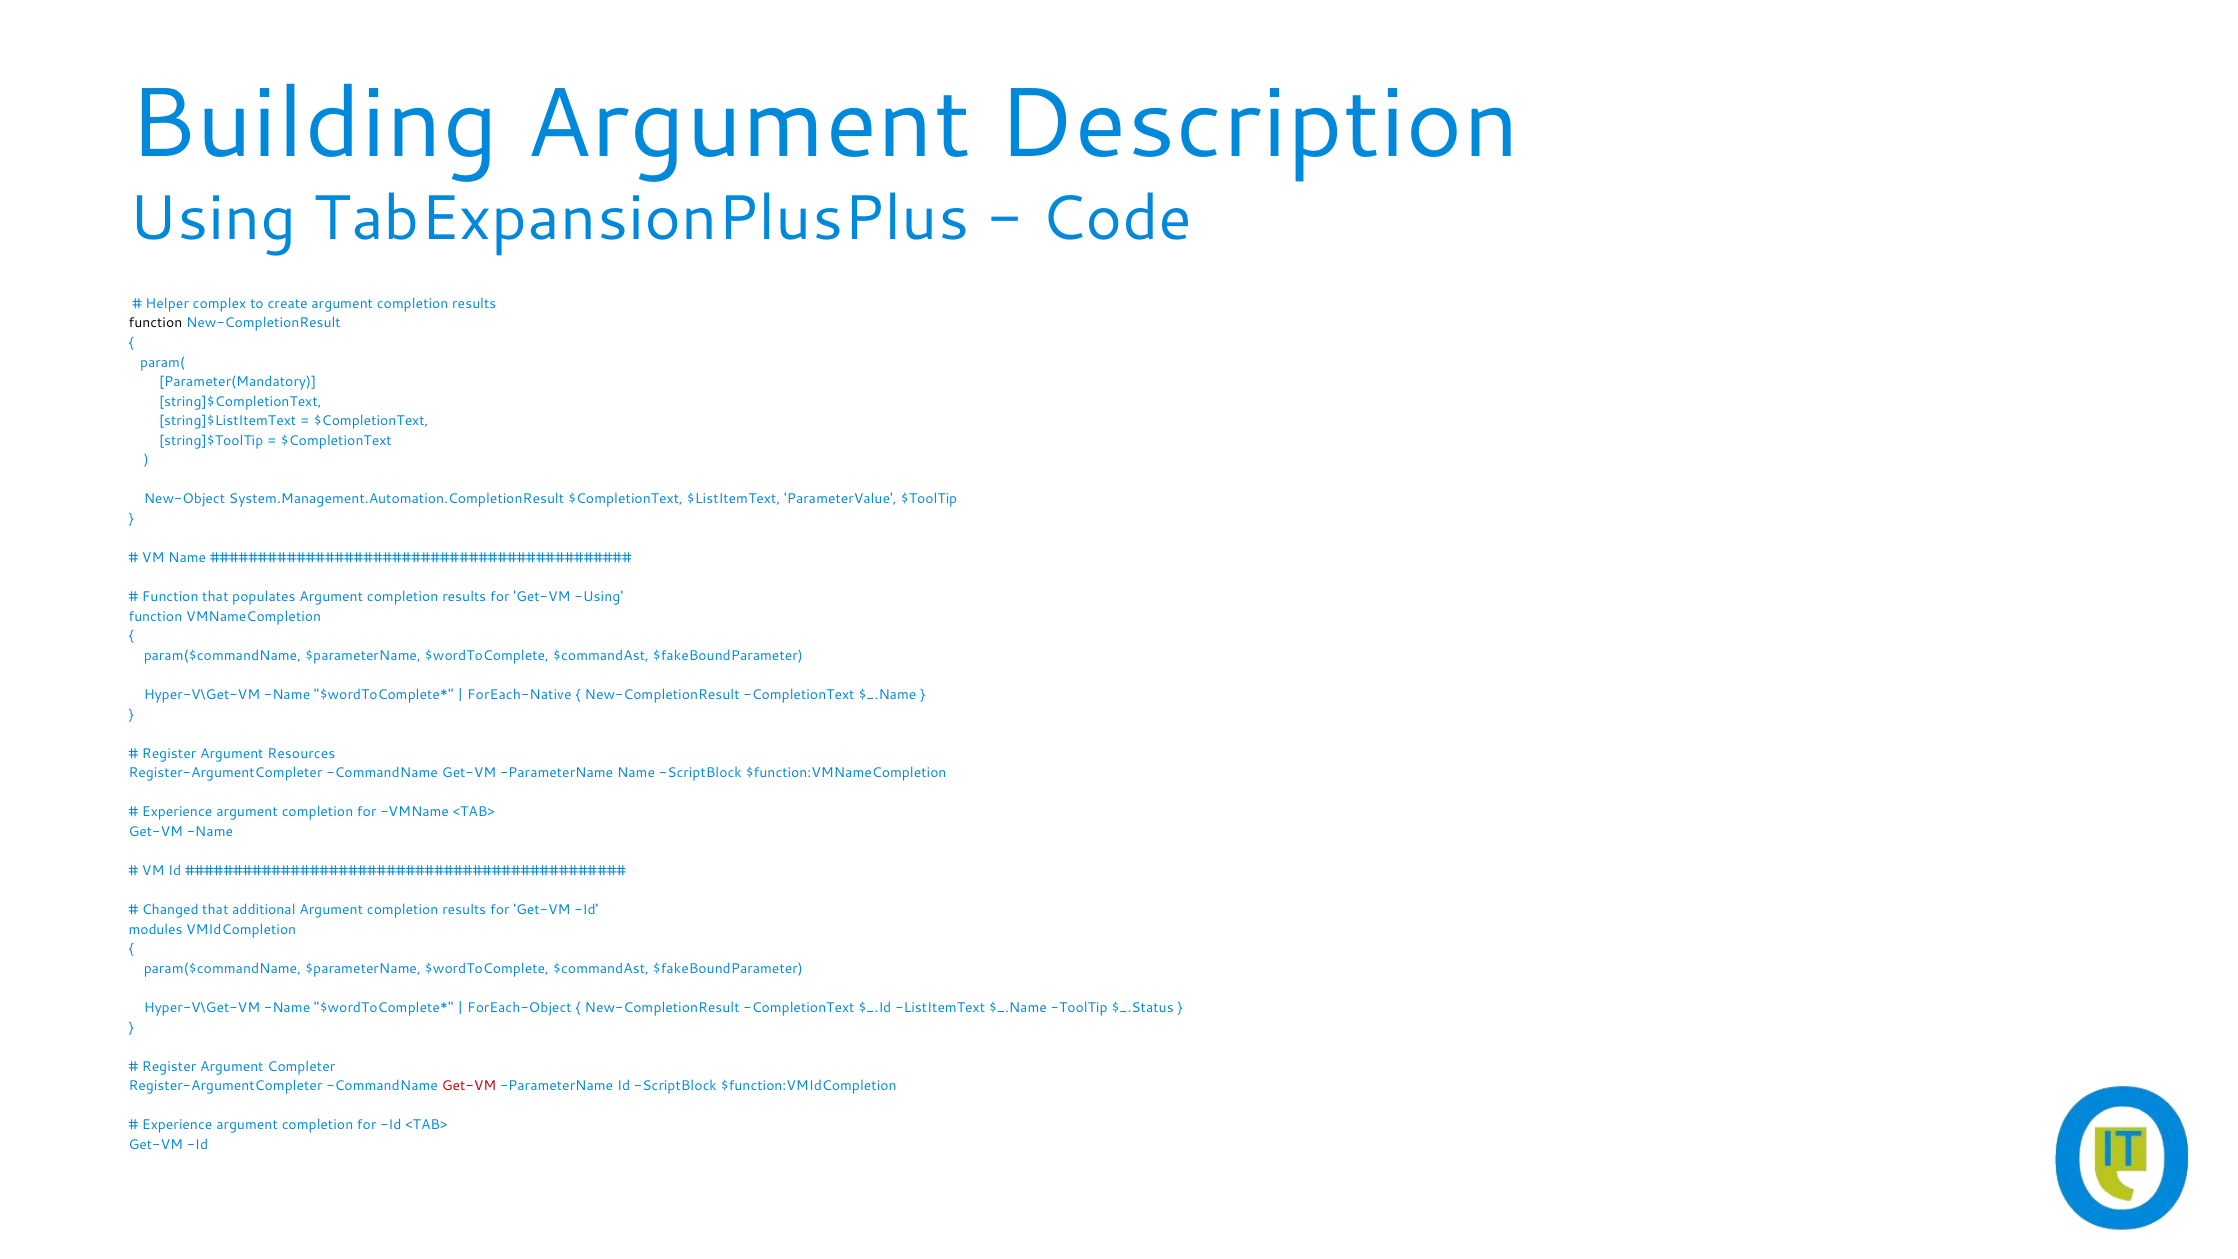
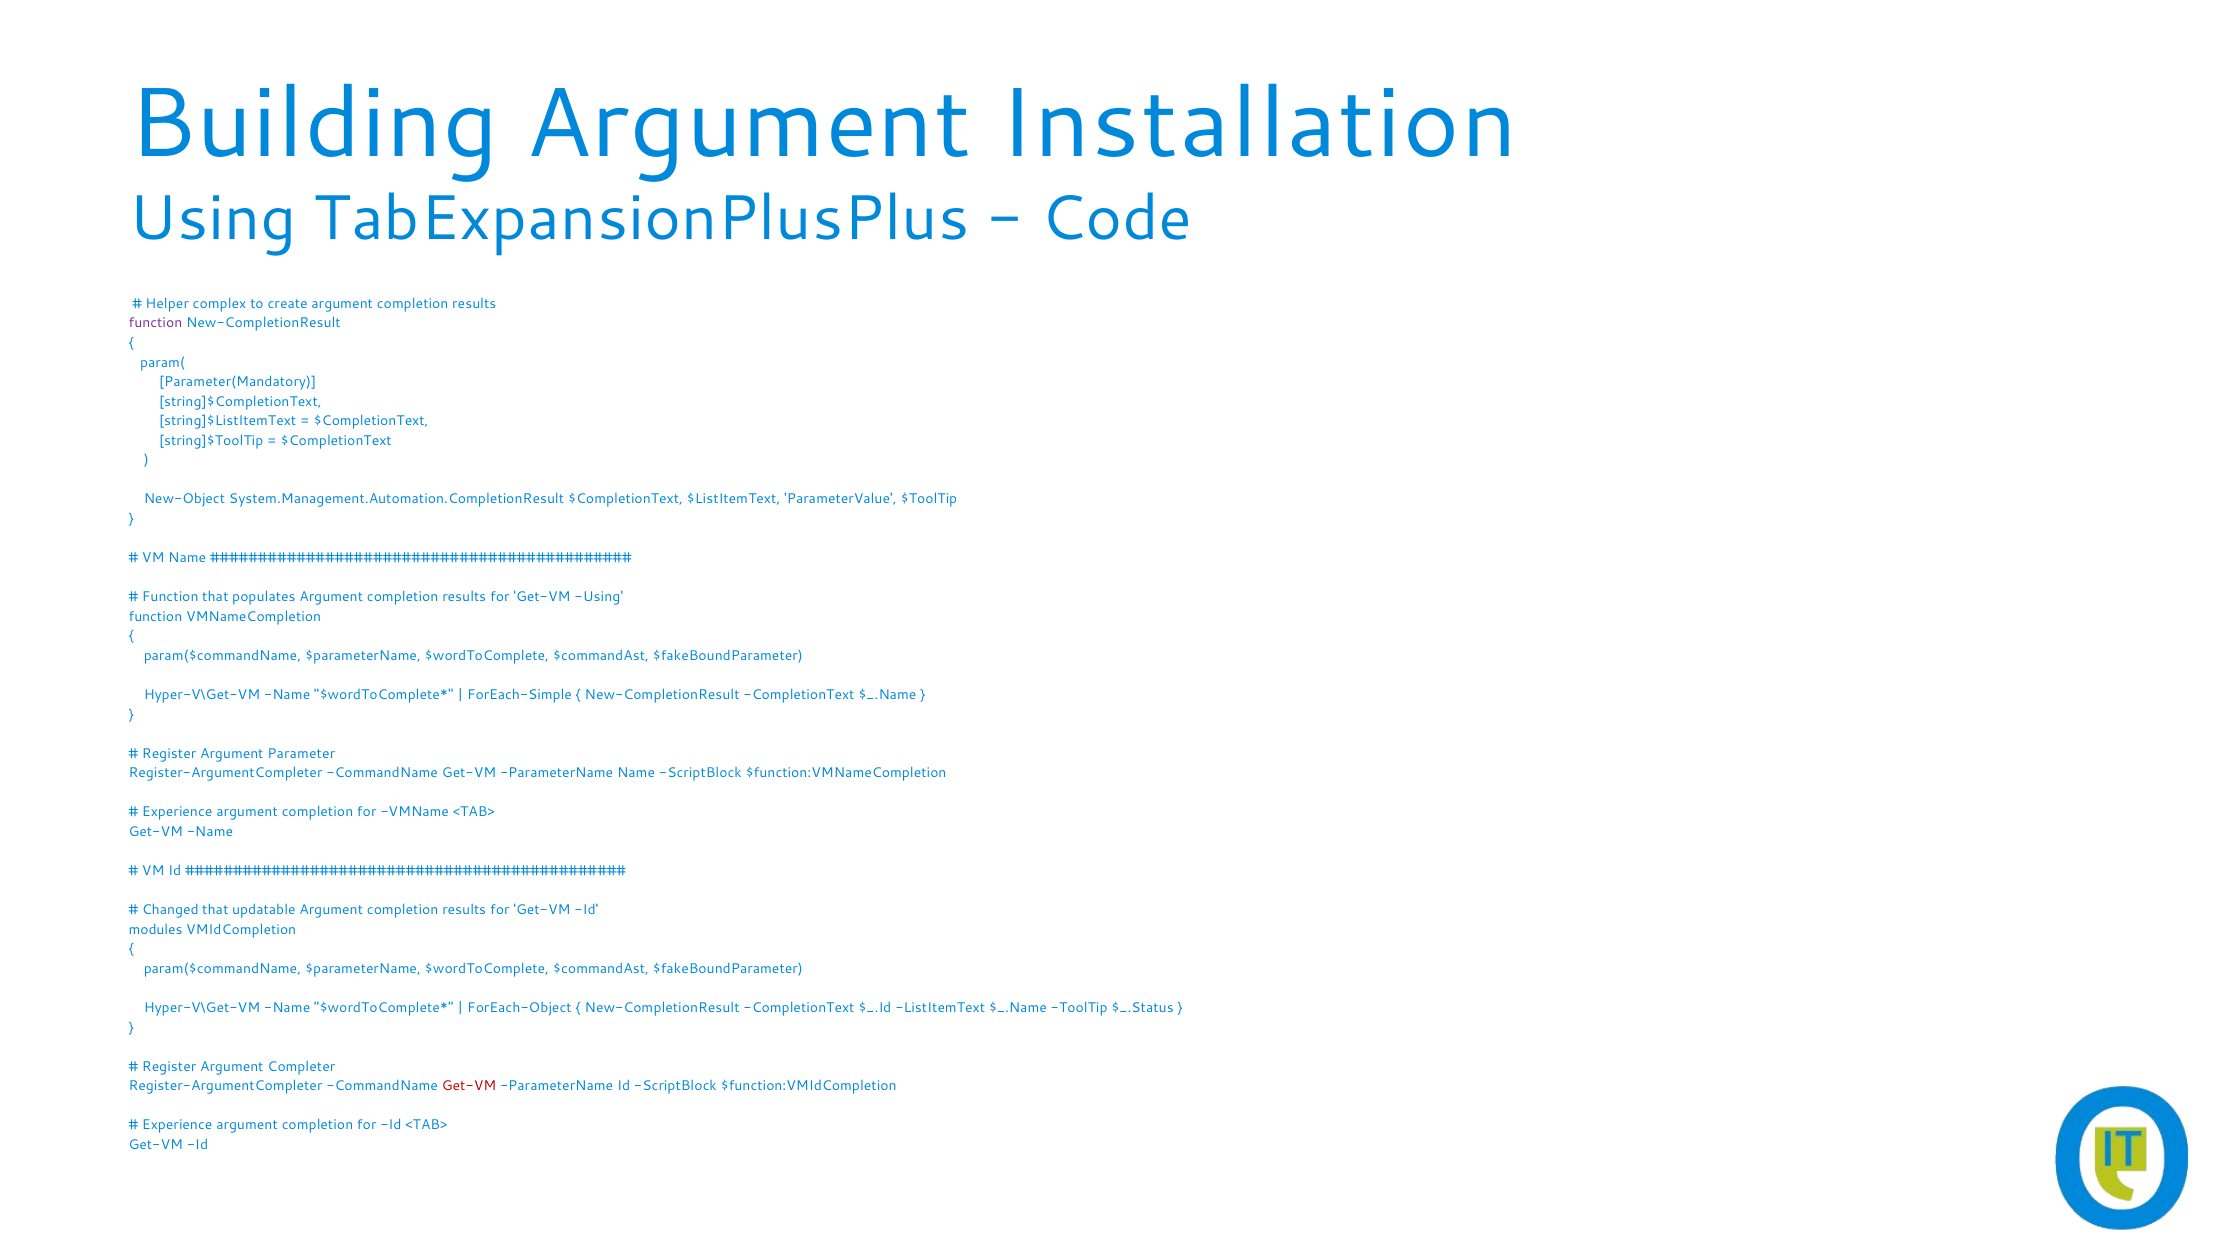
Description: Description -> Installation (1258, 124)
function colour: black -> purple (155, 323)
ForEach-Native: ForEach-Native -> ForEach-Simple (519, 695)
Resources: Resources -> Parameter (301, 754)
additional: additional -> updatable (264, 910)
